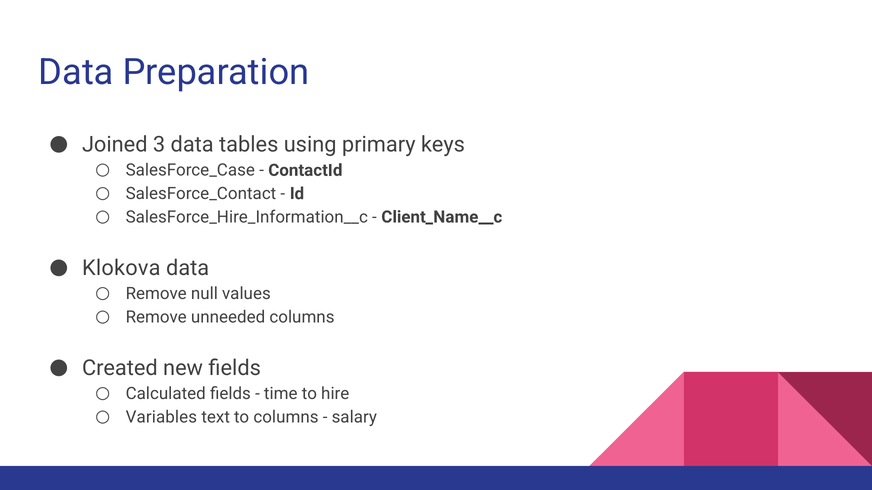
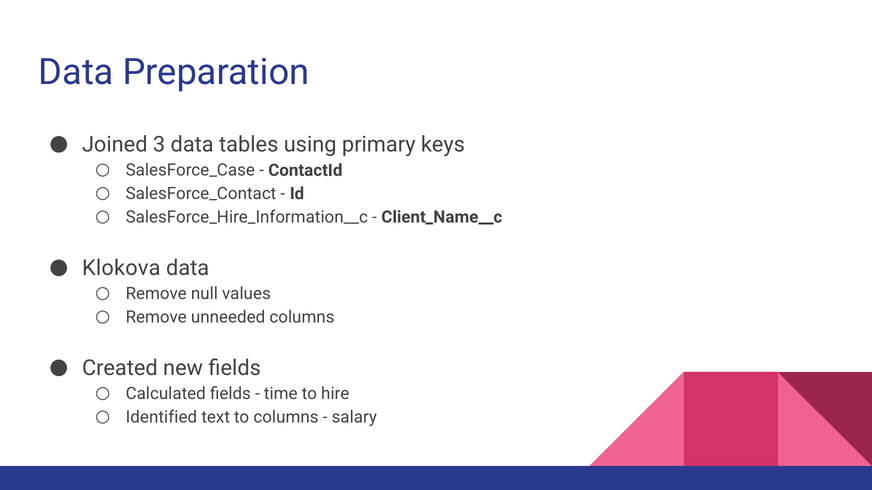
Variables: Variables -> Identified (161, 418)
